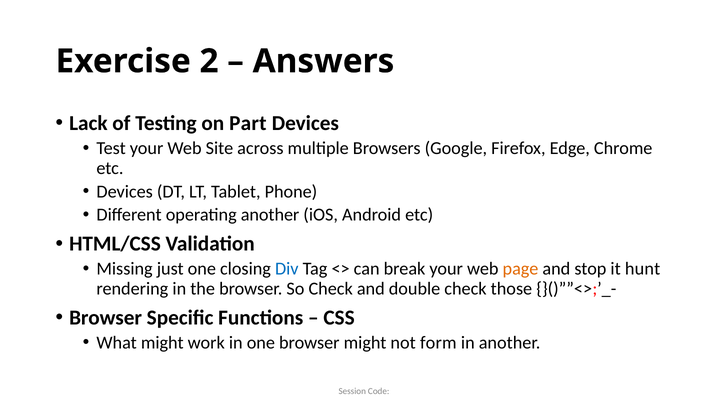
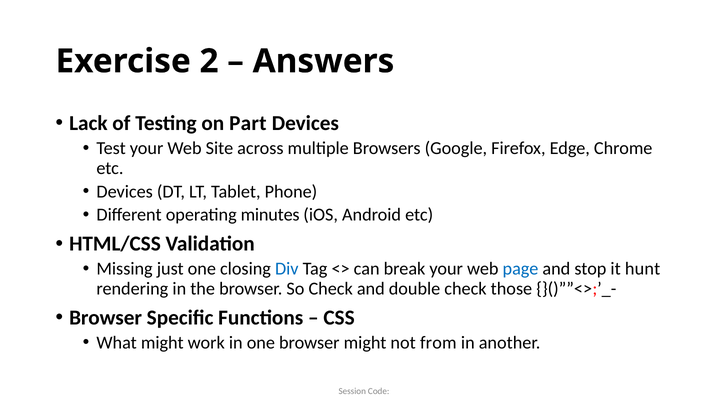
operating another: another -> minutes (270, 215)
page colour: orange -> blue (521, 269)
form: form -> from (438, 342)
